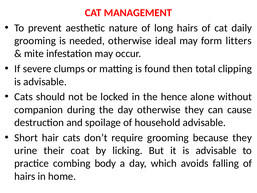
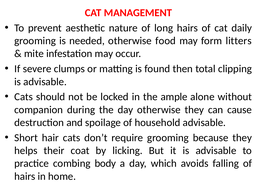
ideal: ideal -> food (166, 41)
hence: hence -> ample (174, 97)
urine: urine -> helps (26, 150)
